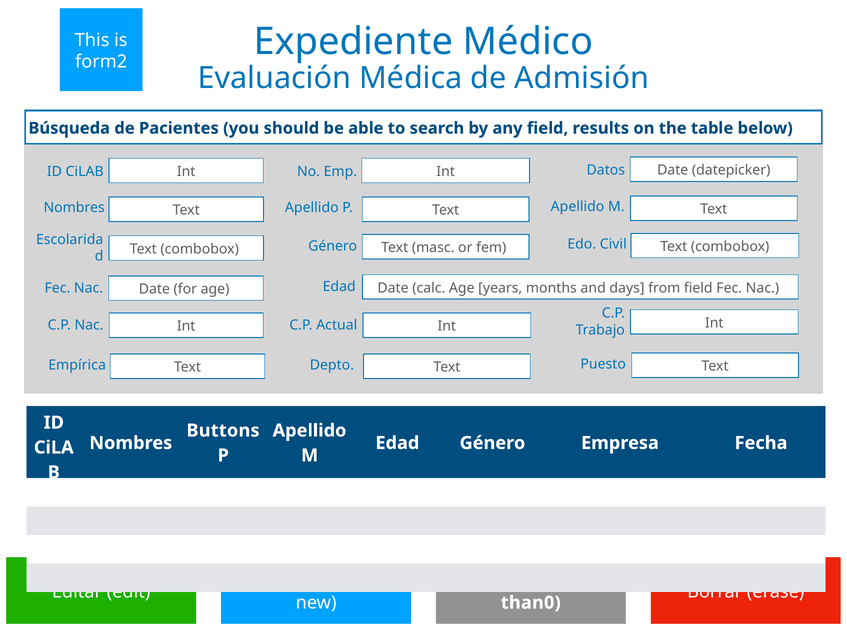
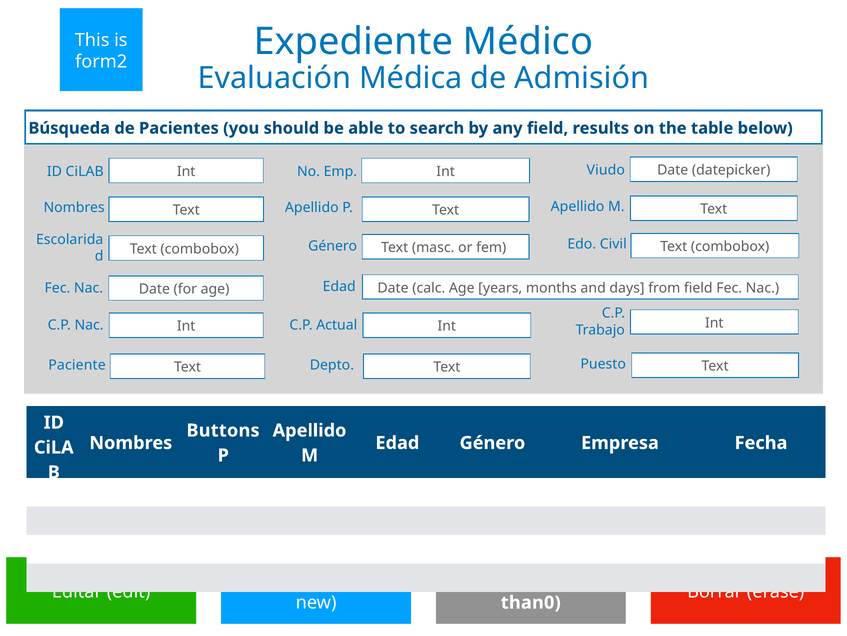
Datos: Datos -> Viudo (606, 170)
Empírica: Empírica -> Paciente (77, 364)
